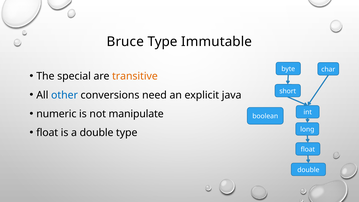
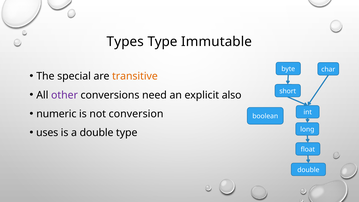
Bruce: Bruce -> Types (125, 42)
other colour: blue -> purple (64, 95)
java: java -> also (232, 95)
manipulate: manipulate -> conversion (136, 114)
float: float -> uses (47, 133)
